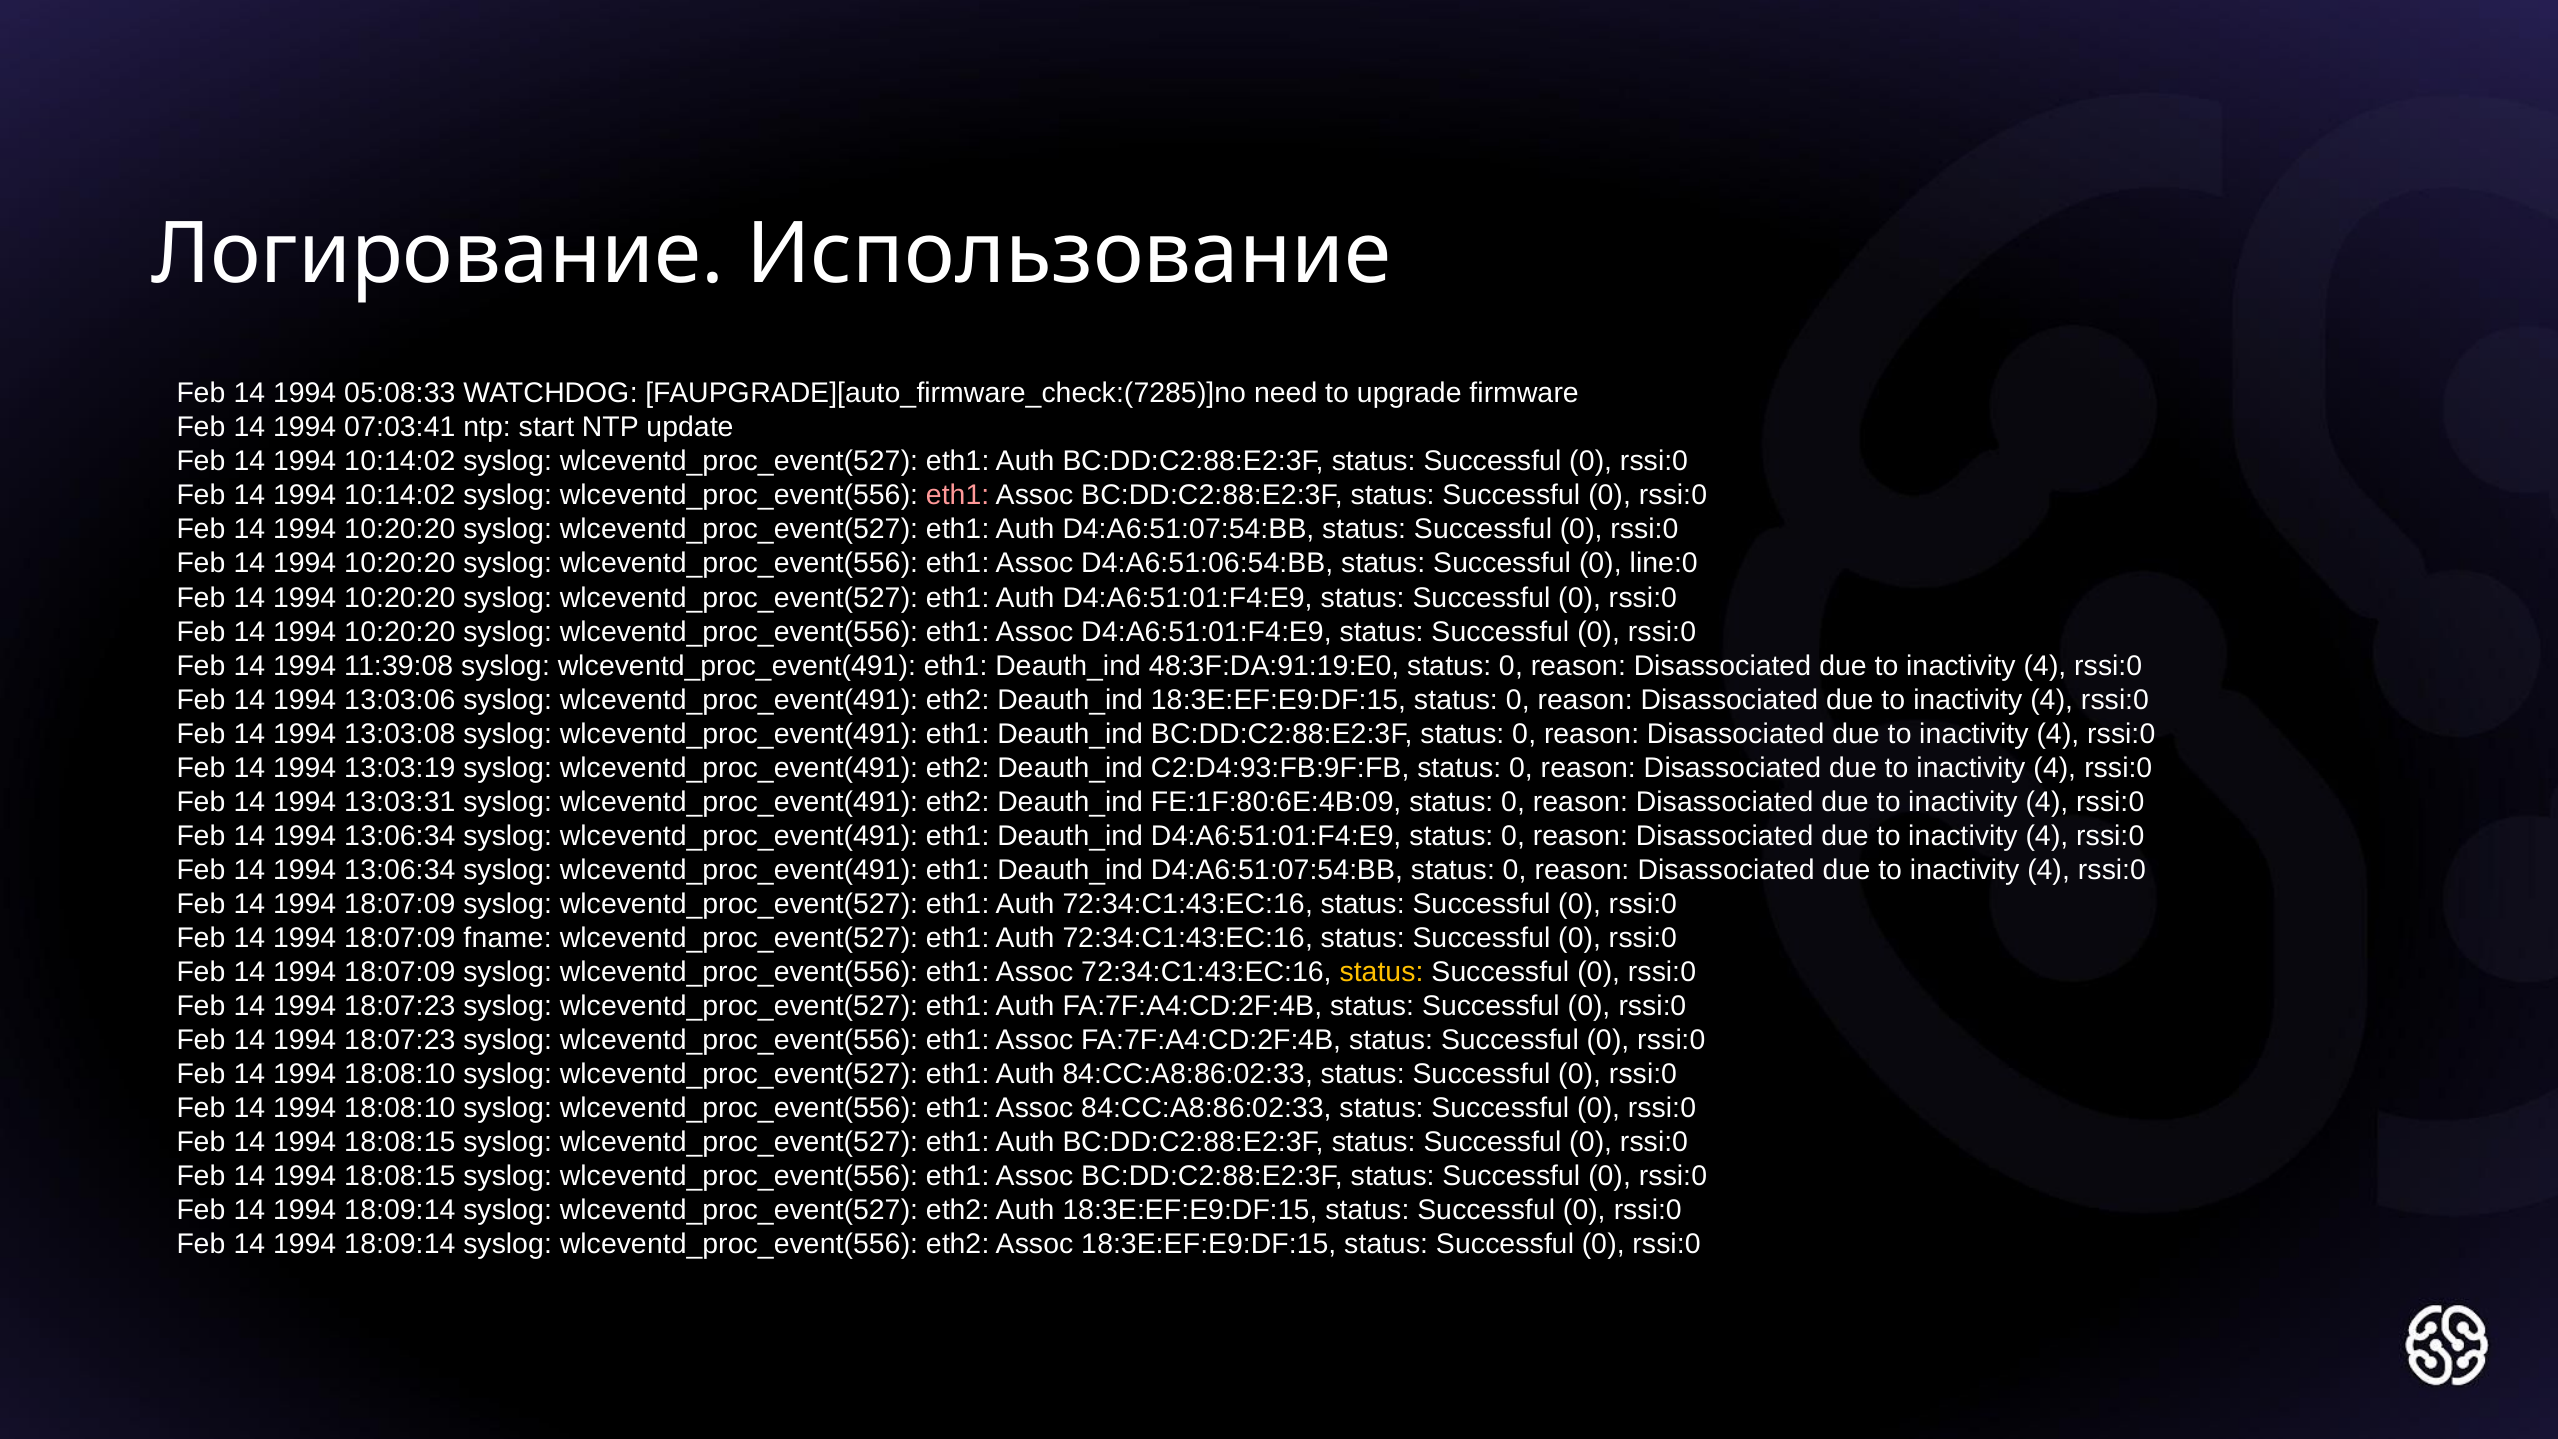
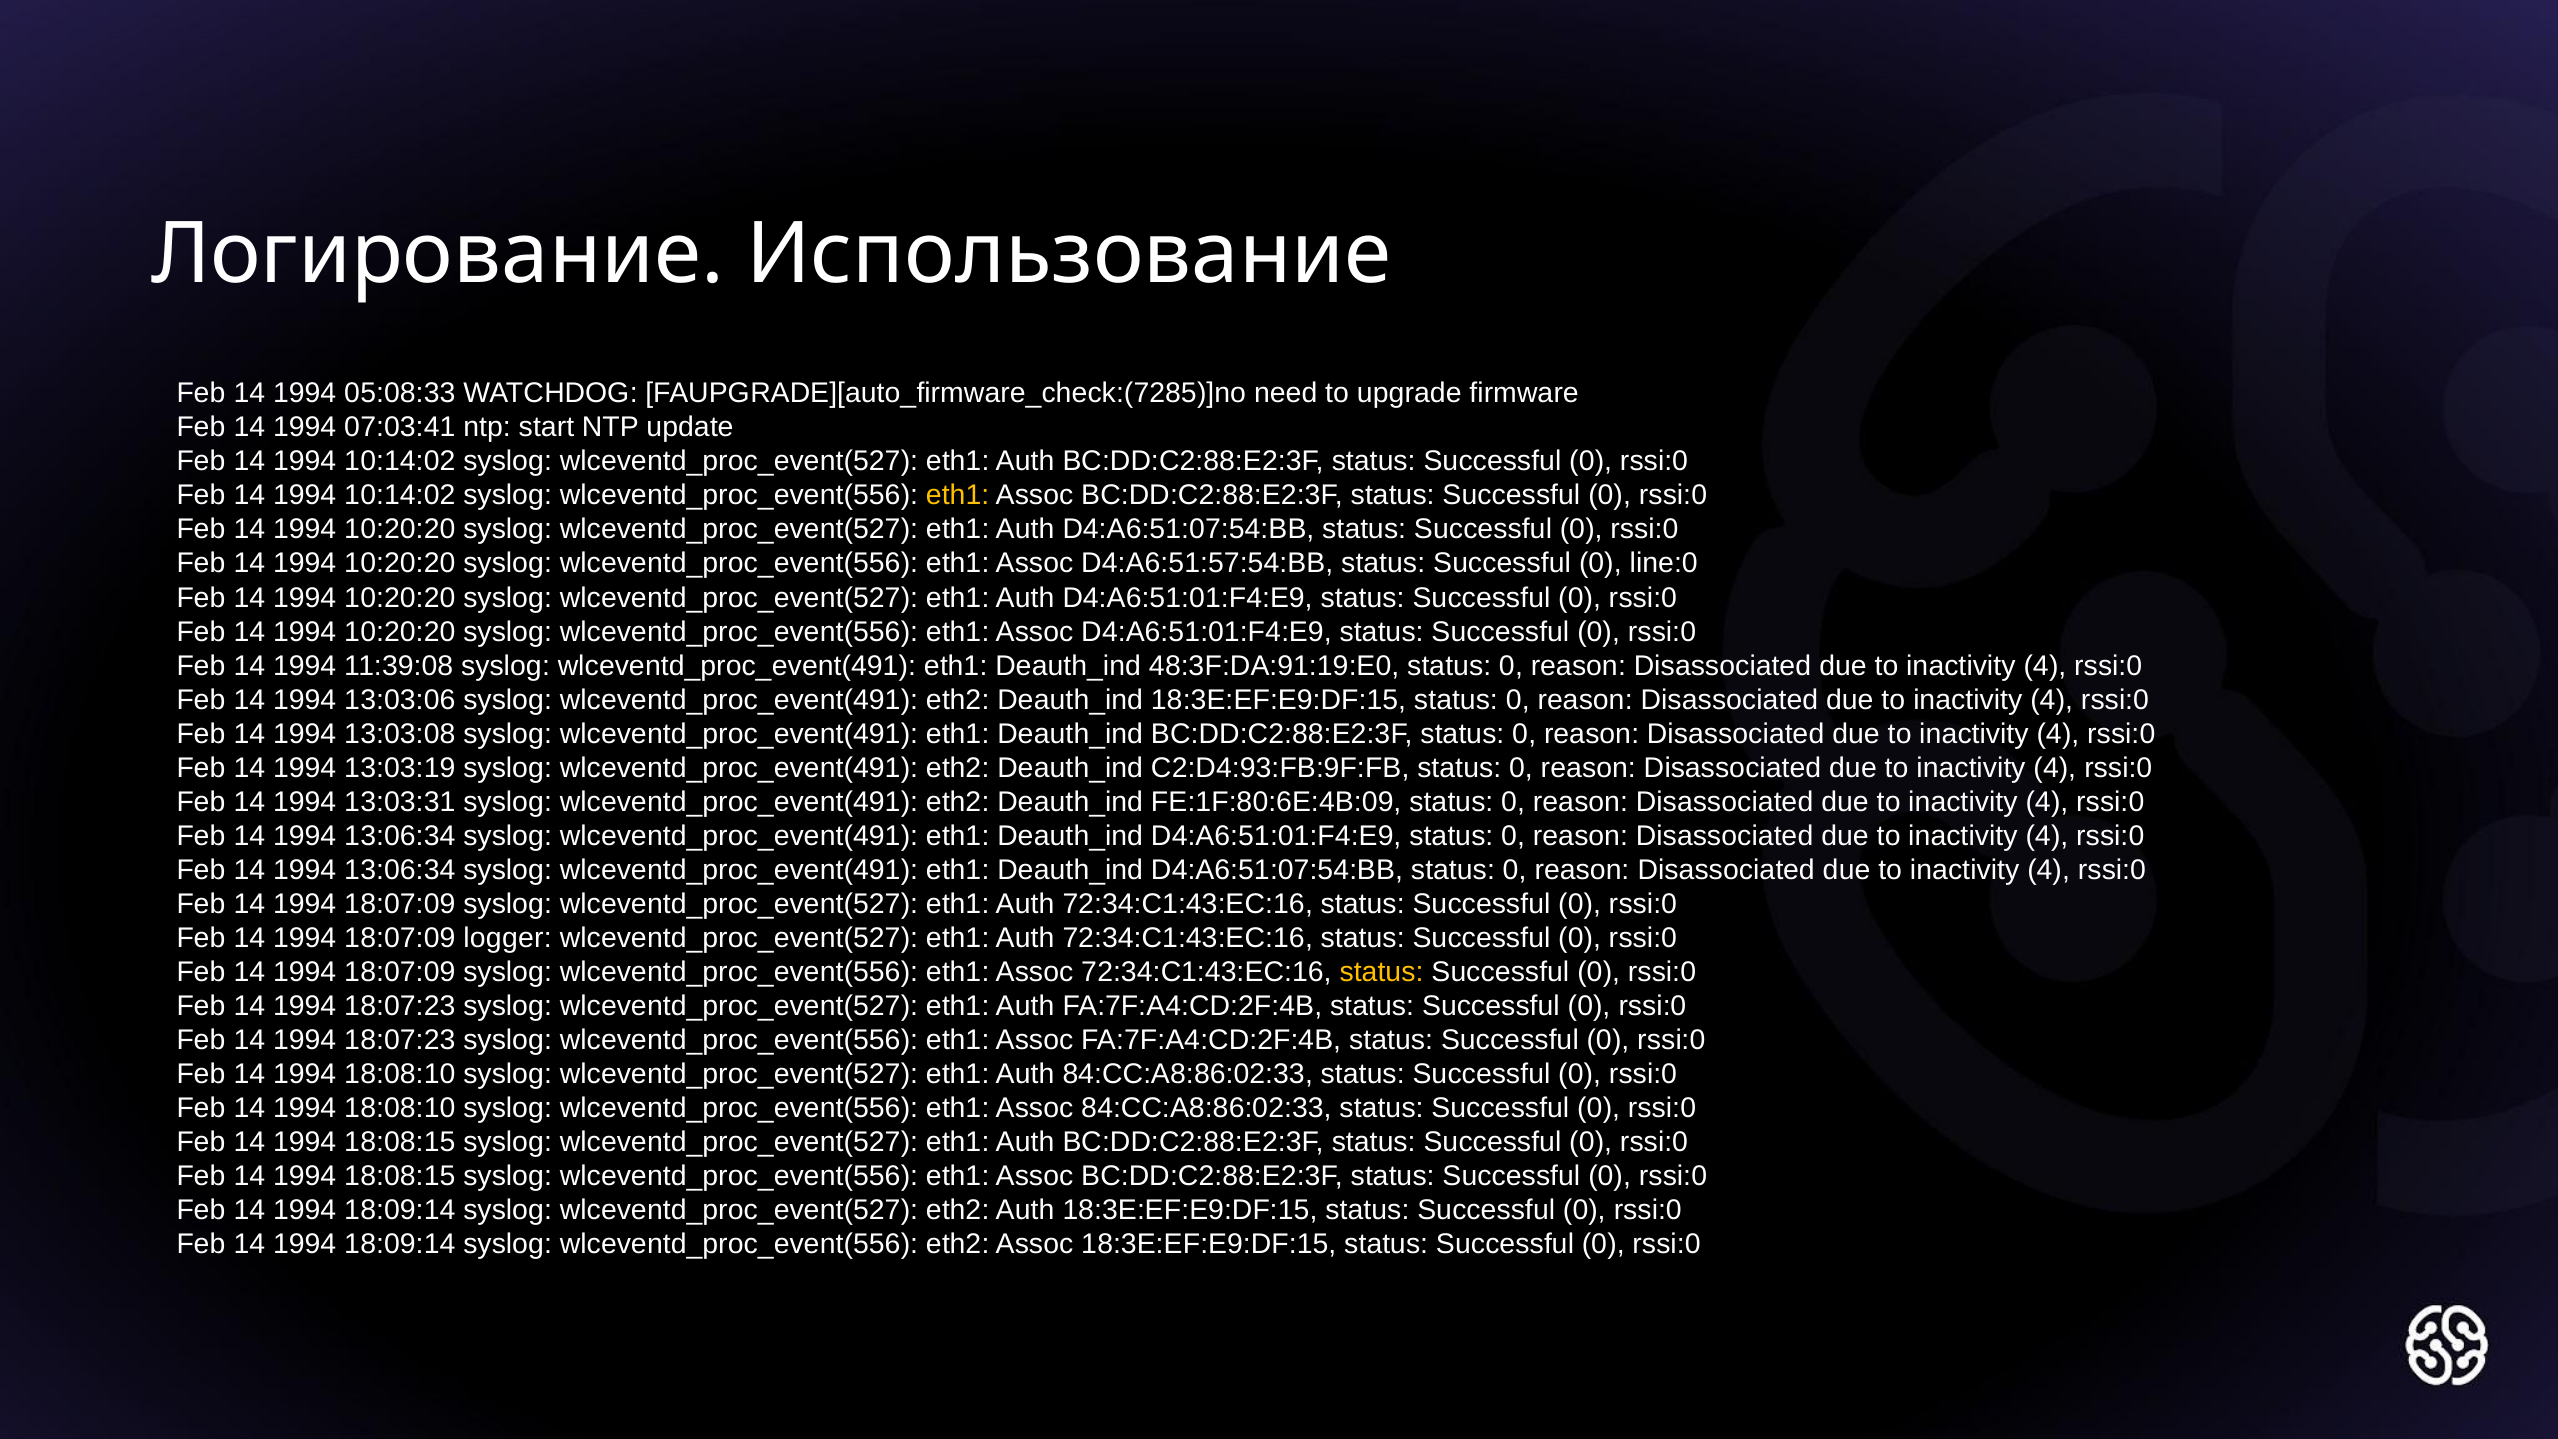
eth1 colour: pink -> yellow (958, 495)
D4:A6:51:06:54:BB: D4:A6:51:06:54:BB -> D4:A6:51:57:54:BB (1207, 564)
fname: fname -> logger (508, 938)
